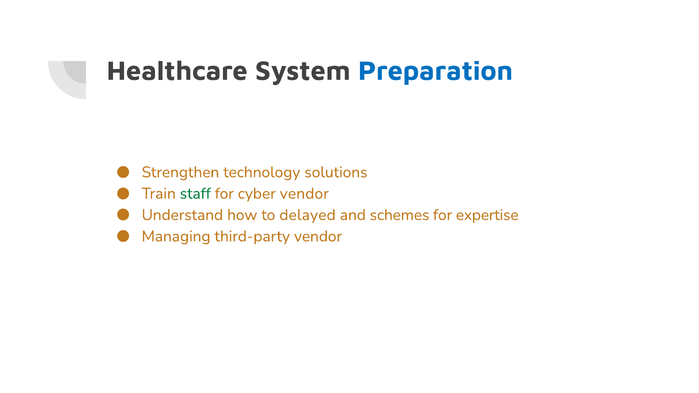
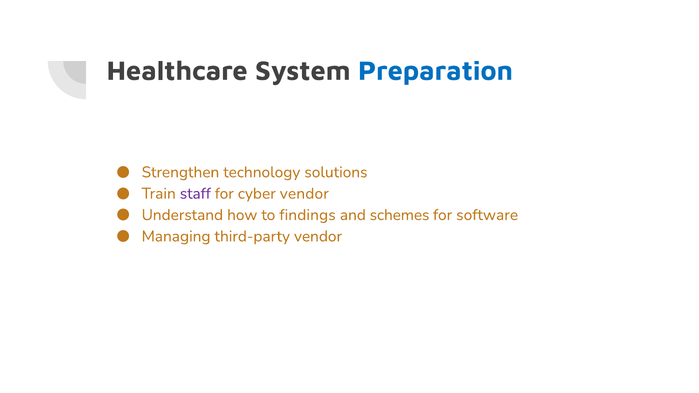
staff colour: green -> purple (195, 194)
delayed: delayed -> findings (308, 215)
expertise: expertise -> software (487, 215)
